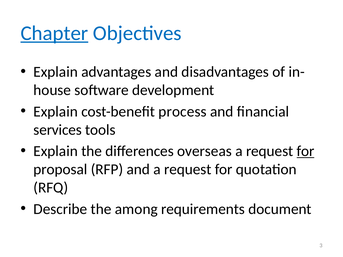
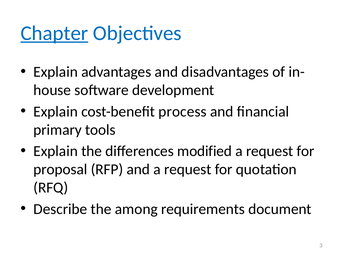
services: services -> primary (58, 130)
overseas: overseas -> modified (205, 151)
for underline: present -> none (306, 151)
